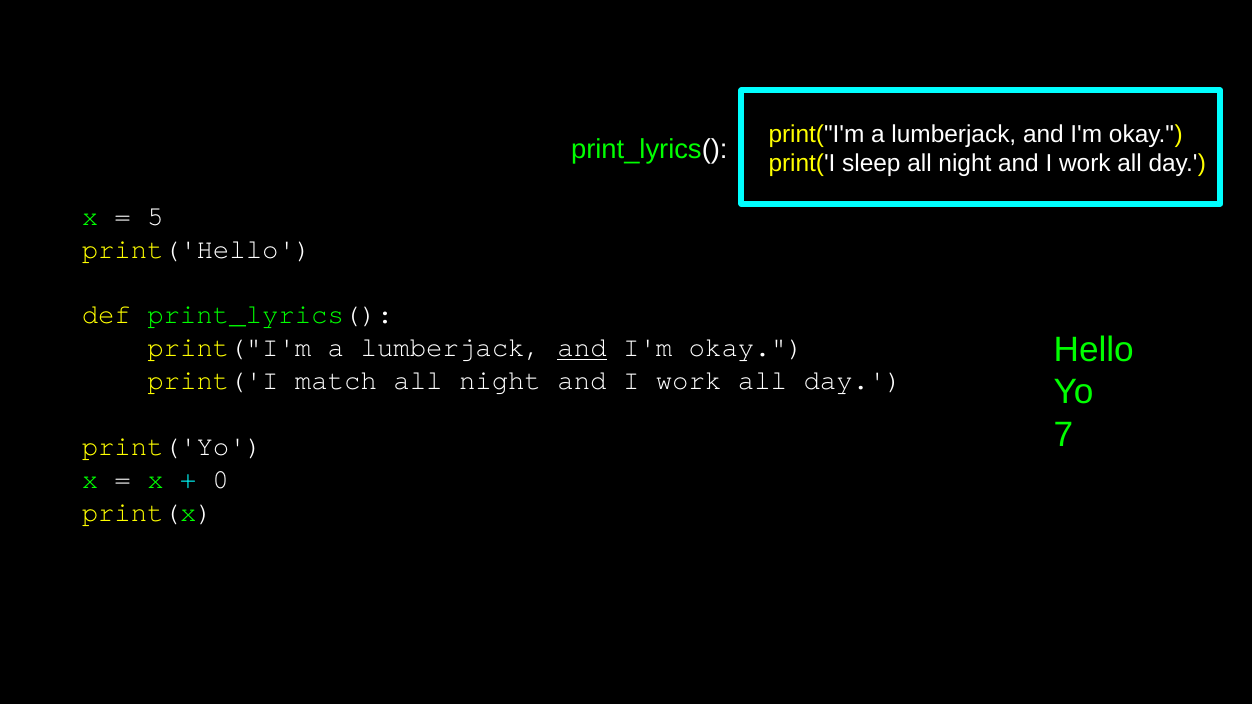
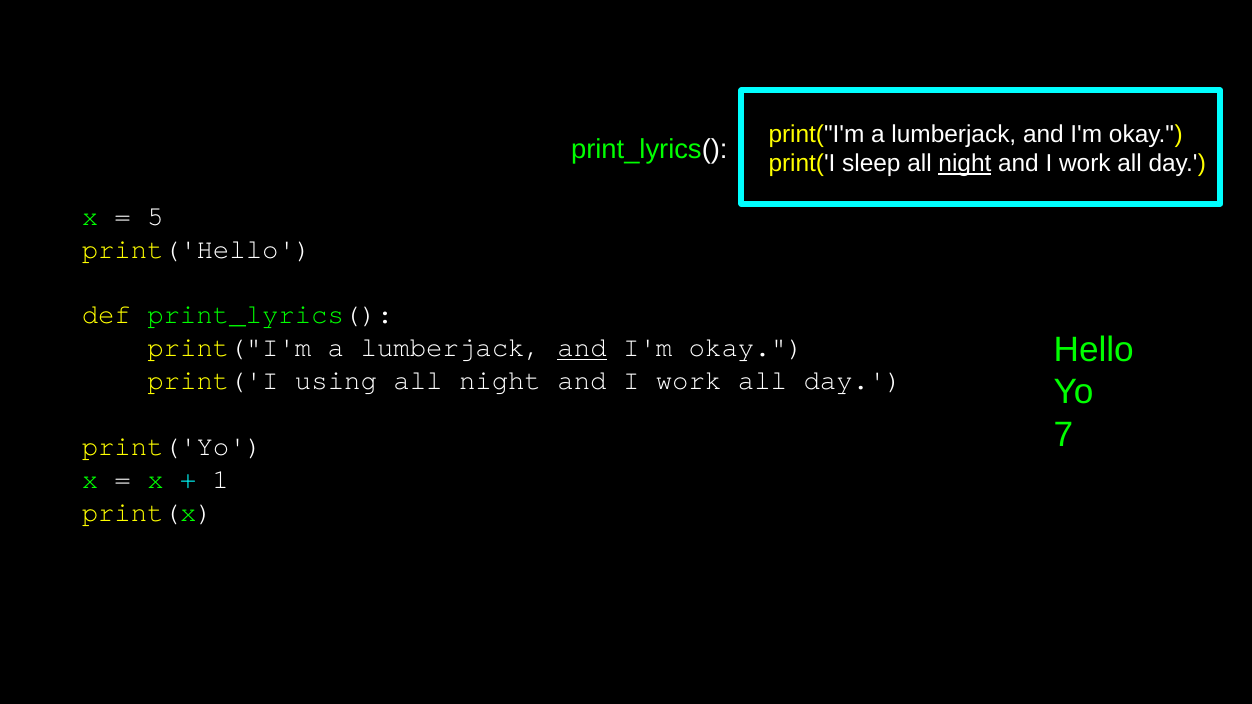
night underline: none -> present (965, 164)
match: match -> using (336, 381)
0: 0 -> 1 (221, 479)
